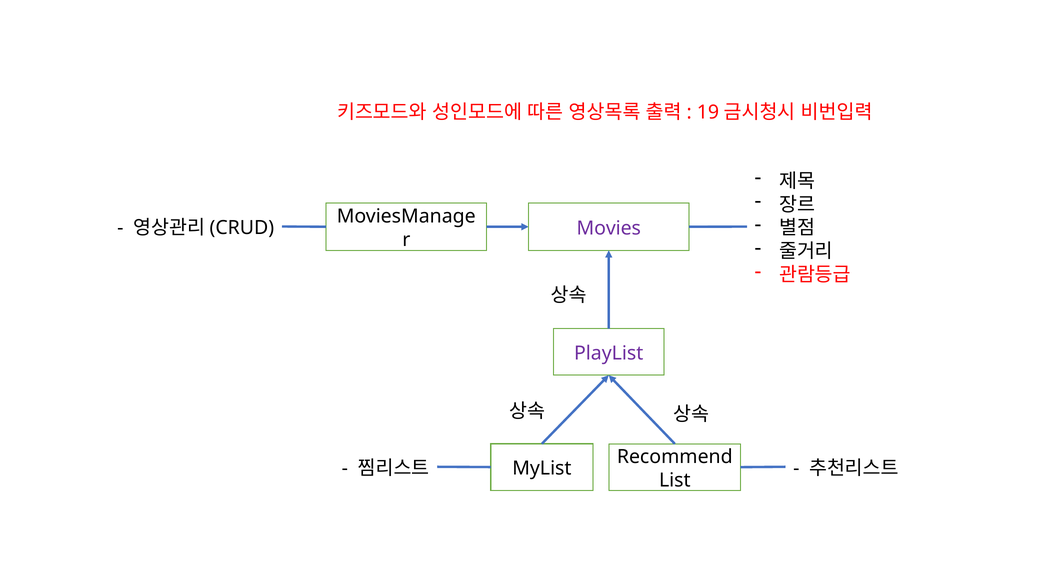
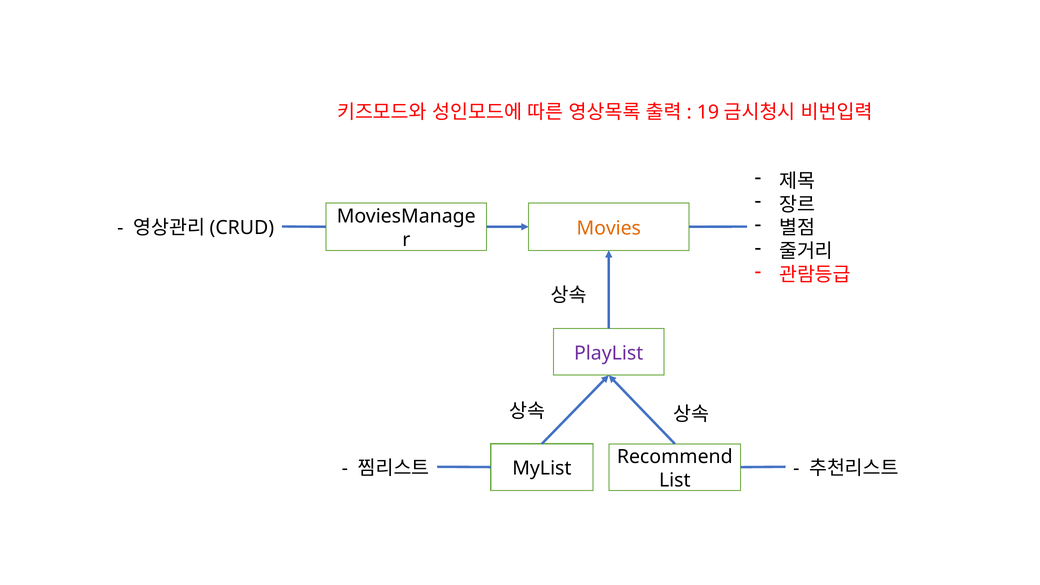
Movies colour: purple -> orange (609, 228)
